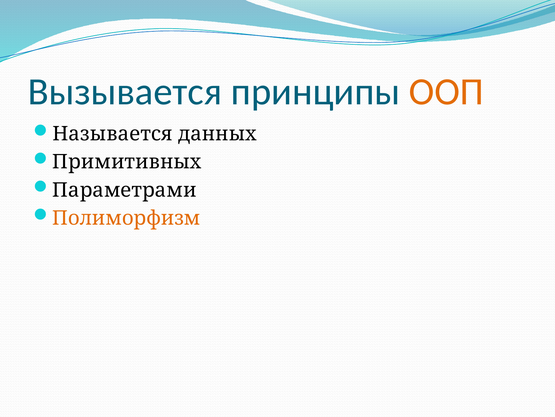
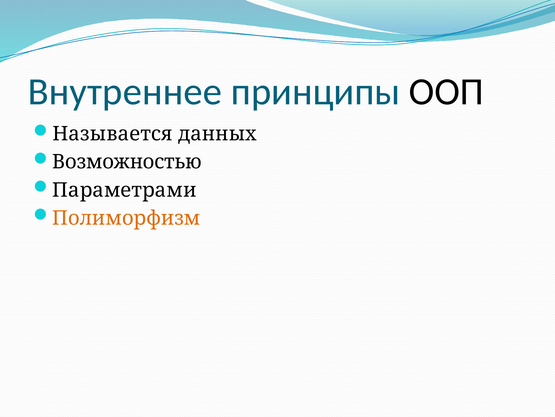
Вызывается: Вызывается -> Внутреннее (125, 92)
ООП colour: orange -> black (446, 92)
Примитивных: Примитивных -> Возможностью (127, 162)
